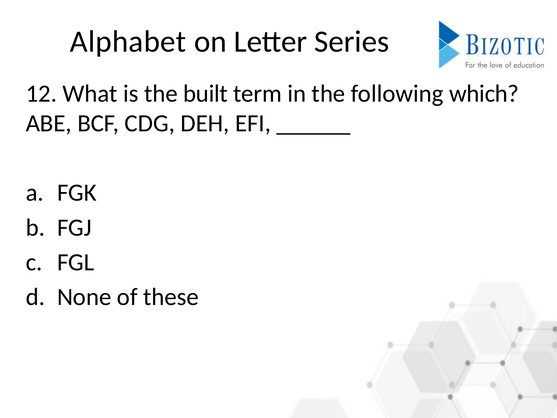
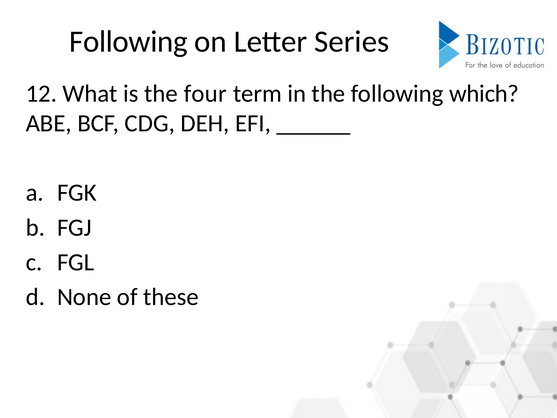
Alphabet: Alphabet -> Following (128, 42)
built: built -> four (205, 94)
